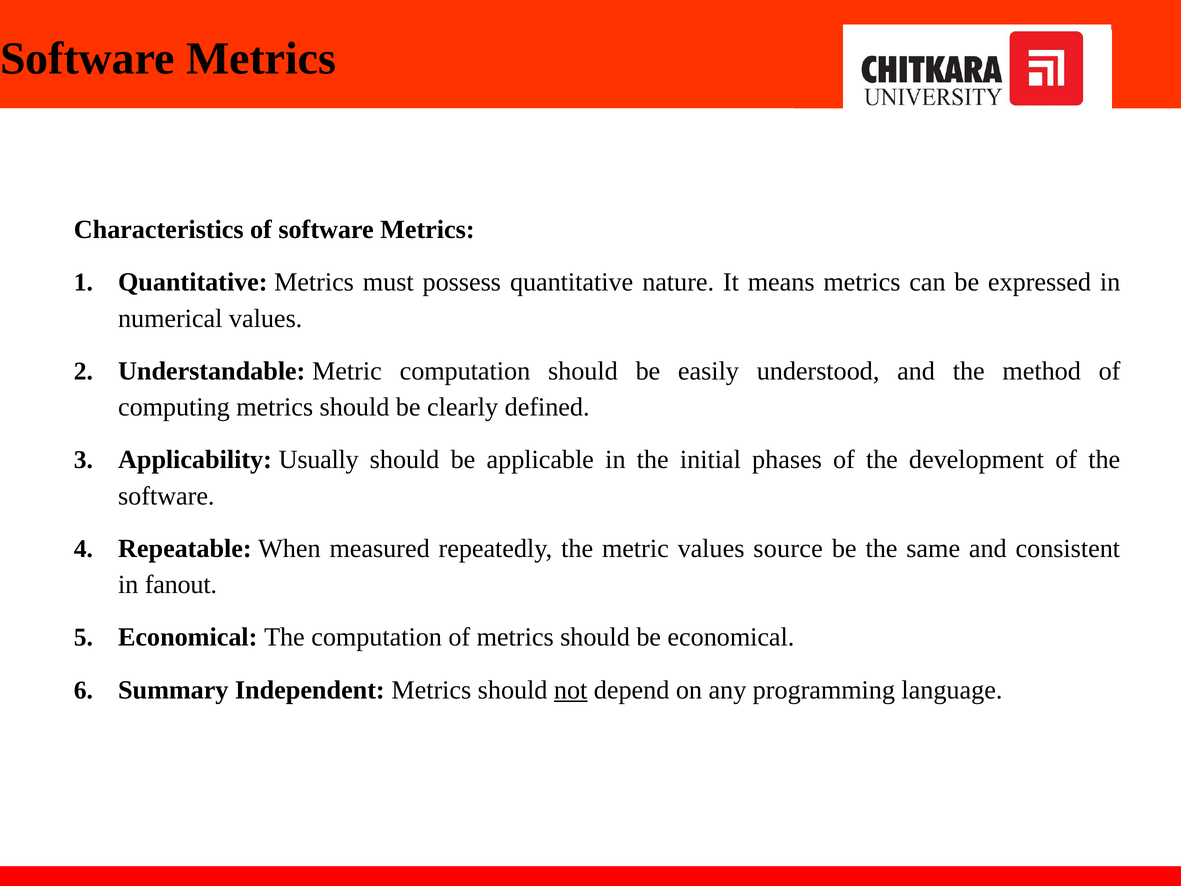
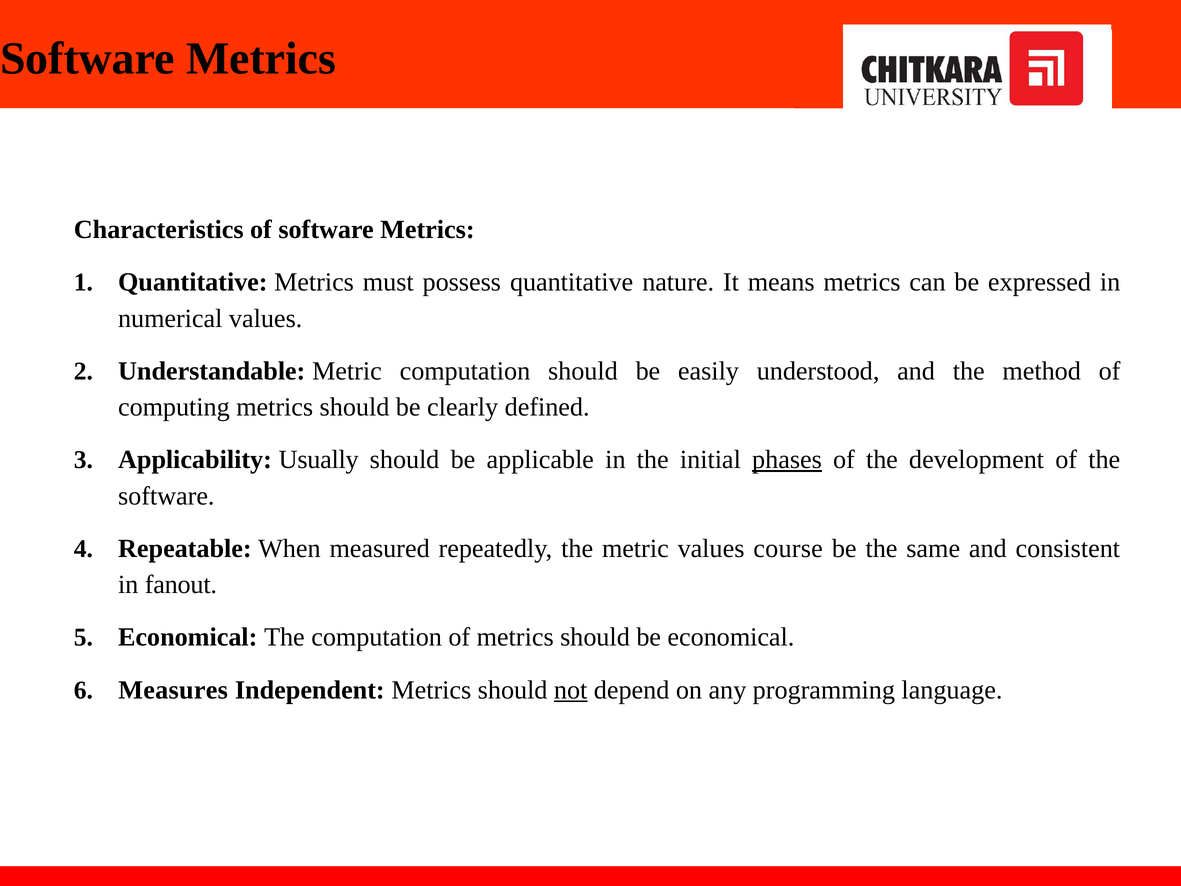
phases underline: none -> present (787, 460)
source: source -> course (788, 548)
Summary: Summary -> Measures (173, 690)
